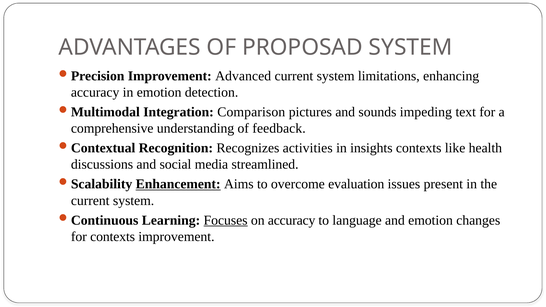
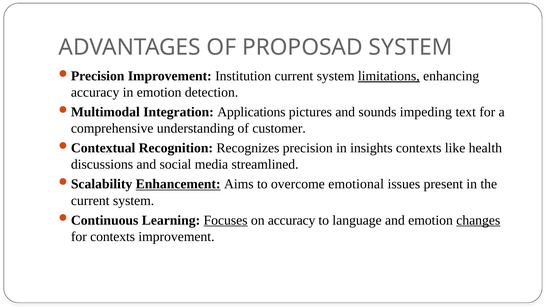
Advanced: Advanced -> Institution (243, 76)
limitations underline: none -> present (389, 76)
Comparison: Comparison -> Applications (251, 112)
feedback: feedback -> customer (279, 128)
activities: activities -> precision (308, 148)
evaluation: evaluation -> emotional (356, 184)
changes underline: none -> present (478, 220)
